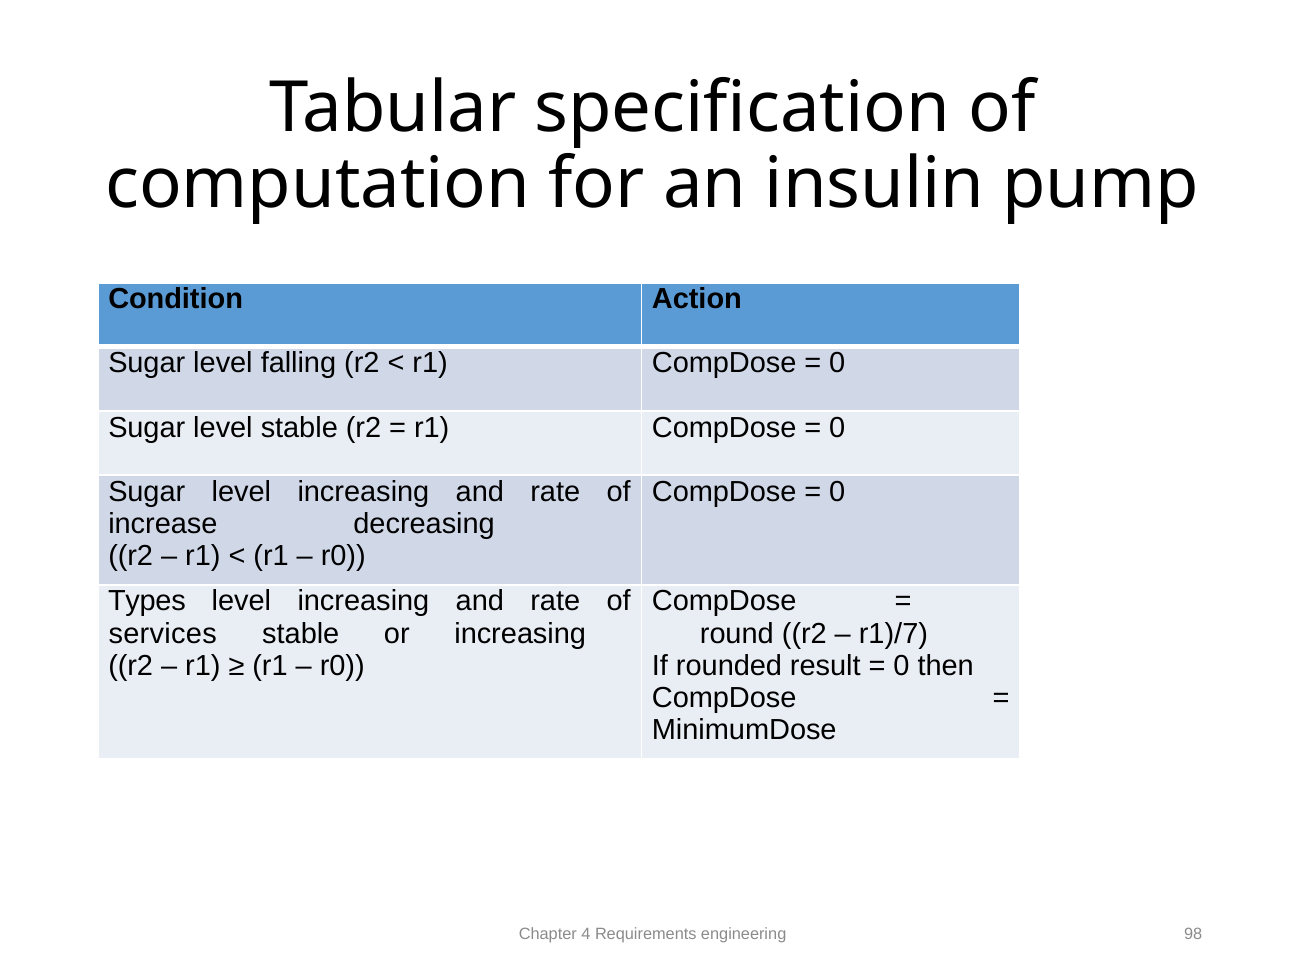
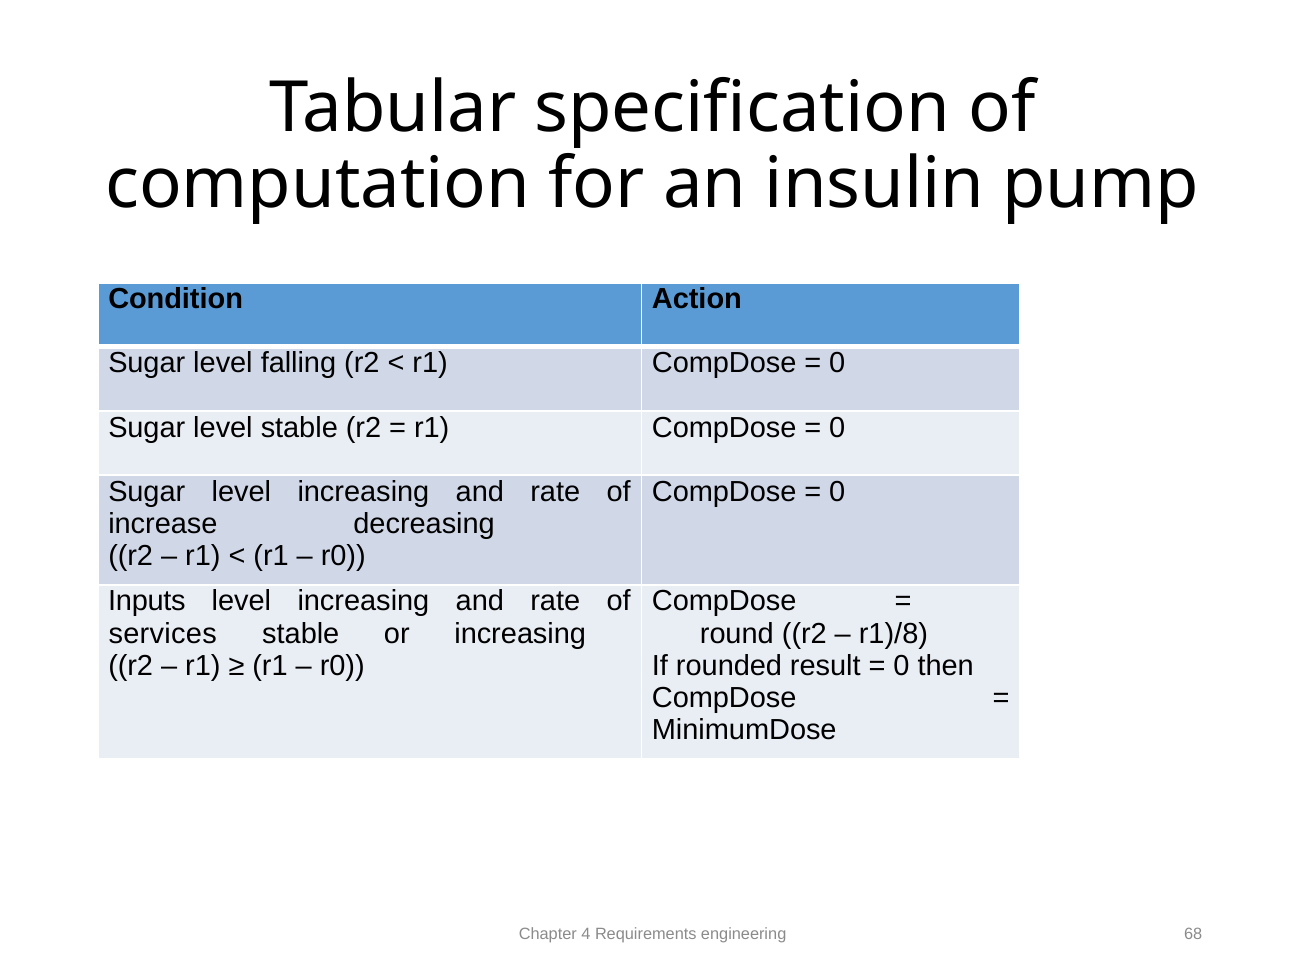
Types: Types -> Inputs (147, 601)
r1)/7: r1)/7 -> r1)/8 (893, 633)
98: 98 -> 68 (1193, 934)
